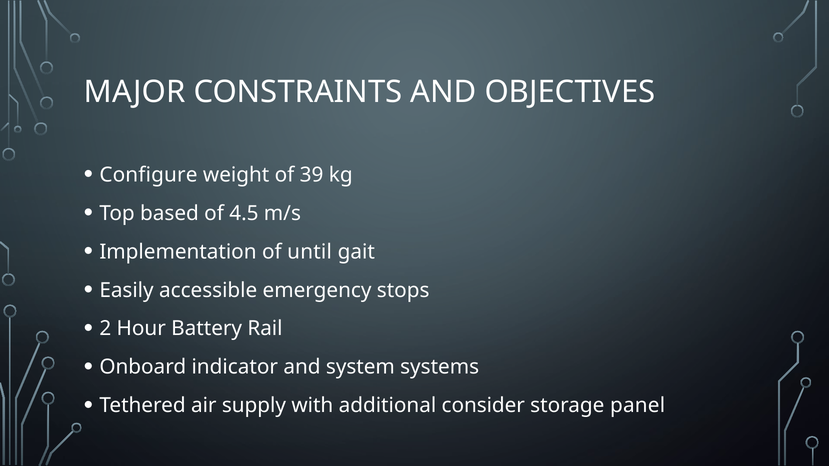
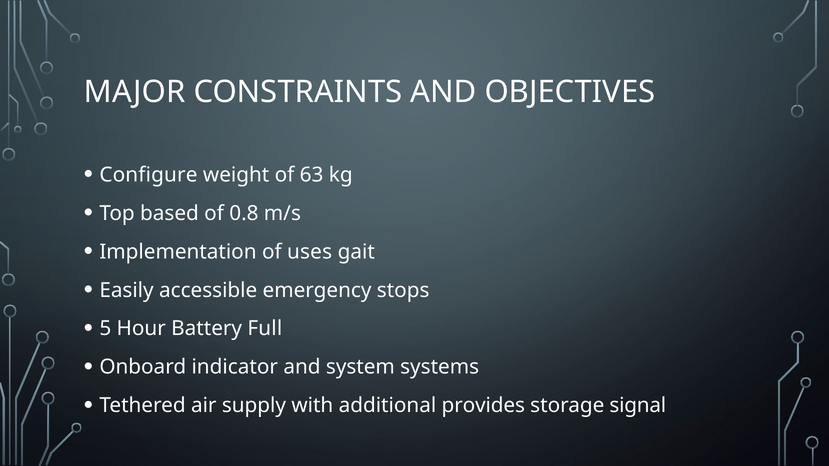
39: 39 -> 63 (312, 175)
4.5: 4.5 -> 0.8 (244, 213)
until: until -> uses (310, 252)
2: 2 -> 5 (105, 329)
Rail: Rail -> Full (265, 329)
consider: consider -> provides (483, 406)
panel: panel -> signal (638, 406)
